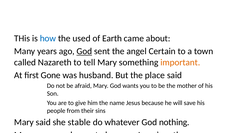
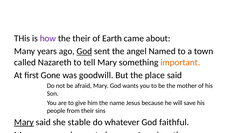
how colour: blue -> purple (48, 38)
the used: used -> their (82, 38)
angel Certain: Certain -> Named (162, 51)
husband: husband -> goodwill (96, 75)
Mary underline: none -> present (24, 122)
nothing: nothing -> faithful (174, 122)
